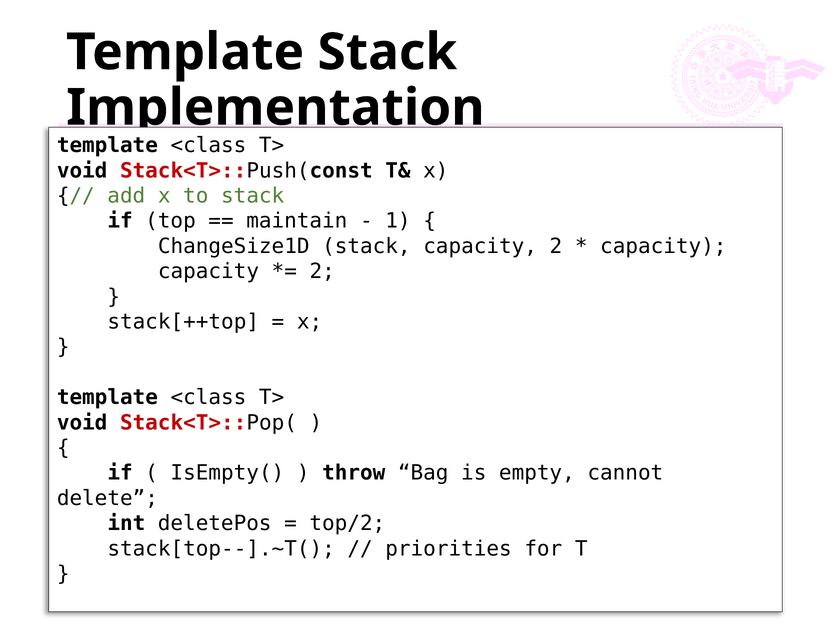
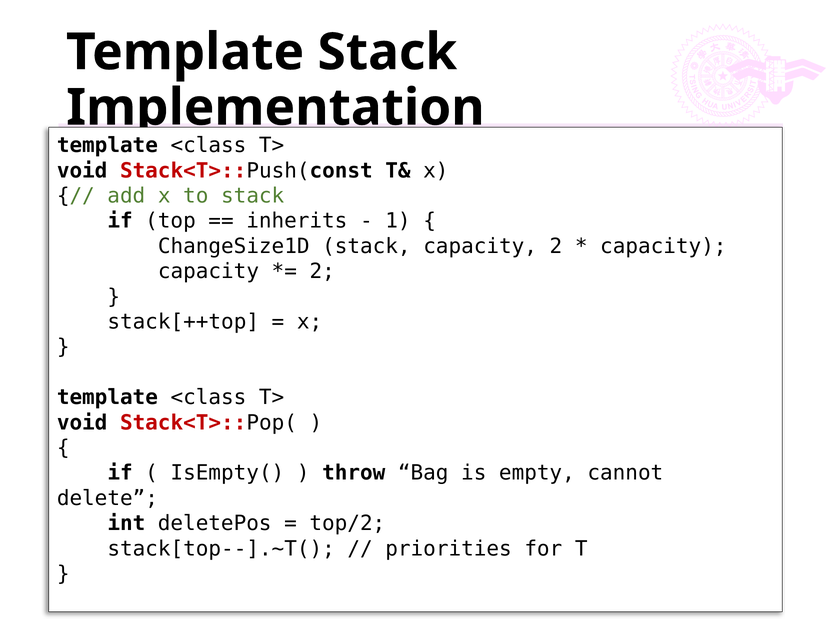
maintain: maintain -> inherits (297, 221)
